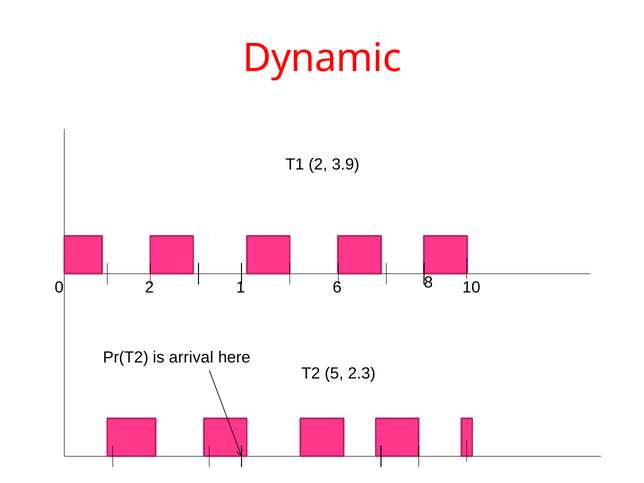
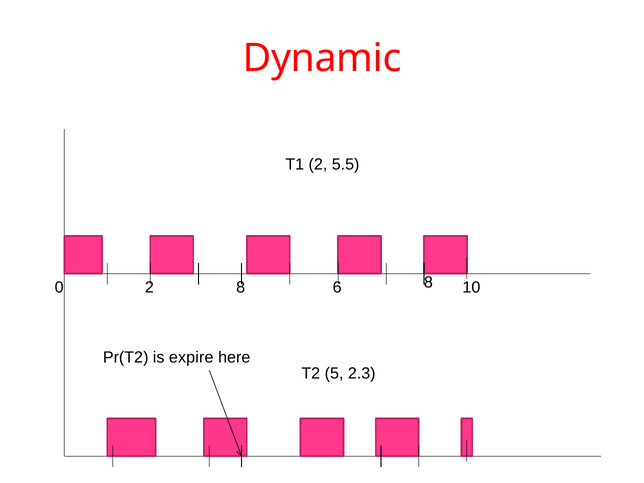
3.9: 3.9 -> 5.5 (346, 164)
2 1: 1 -> 8 (241, 288)
arrival: arrival -> expire (191, 357)
